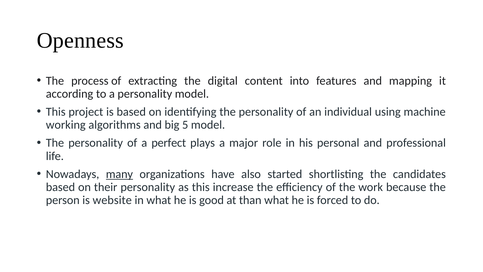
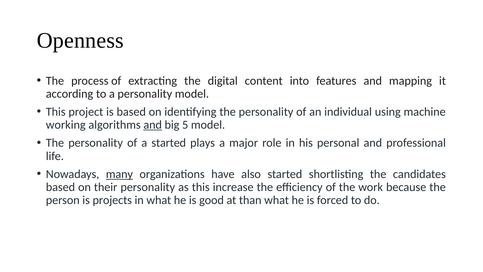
and underline: none -> present (153, 125)
a perfect: perfect -> started (169, 143)
website: website -> projects (112, 200)
